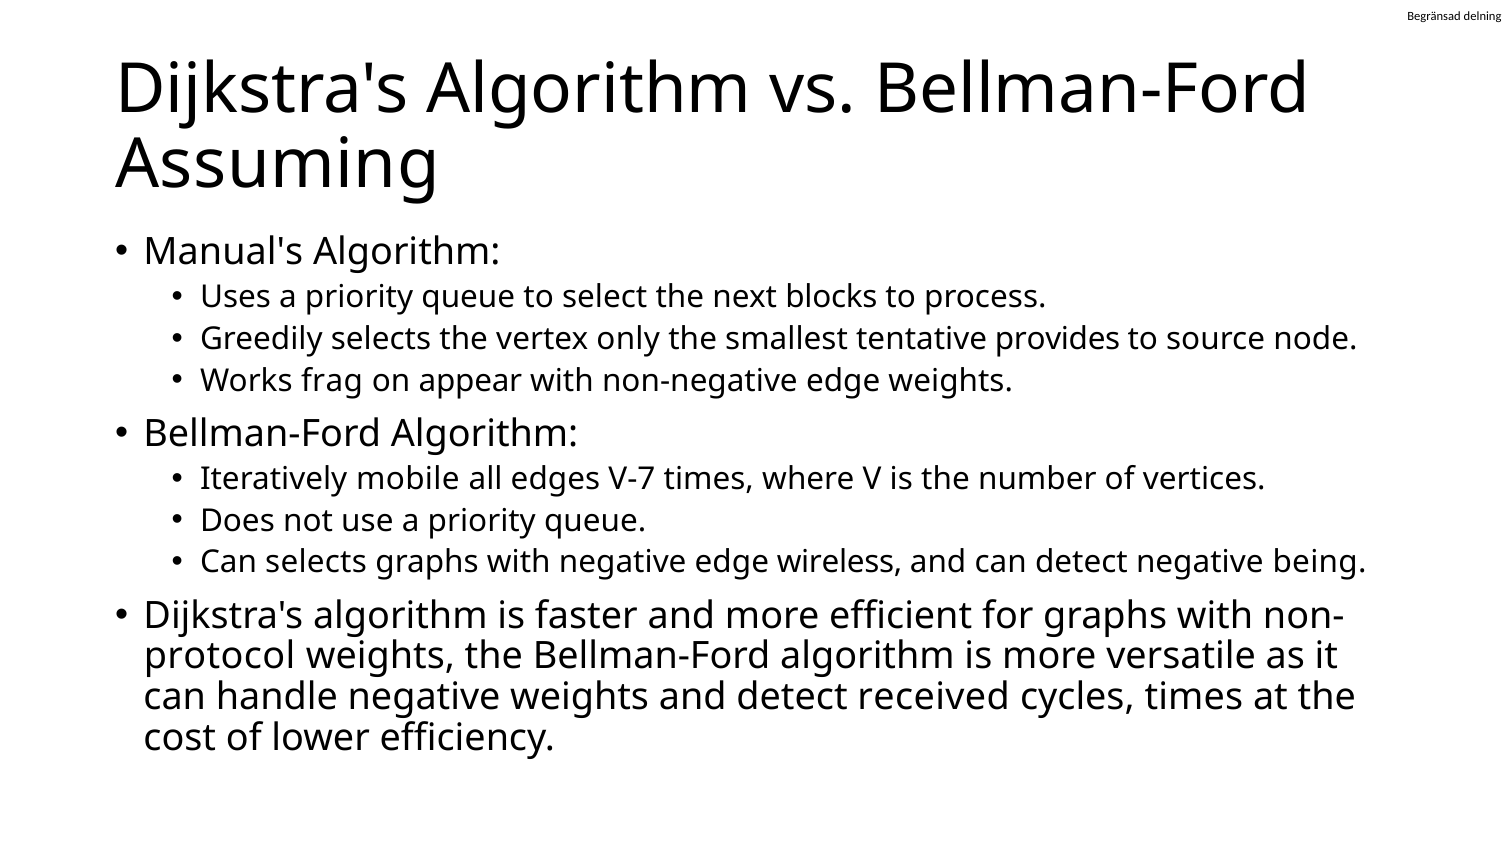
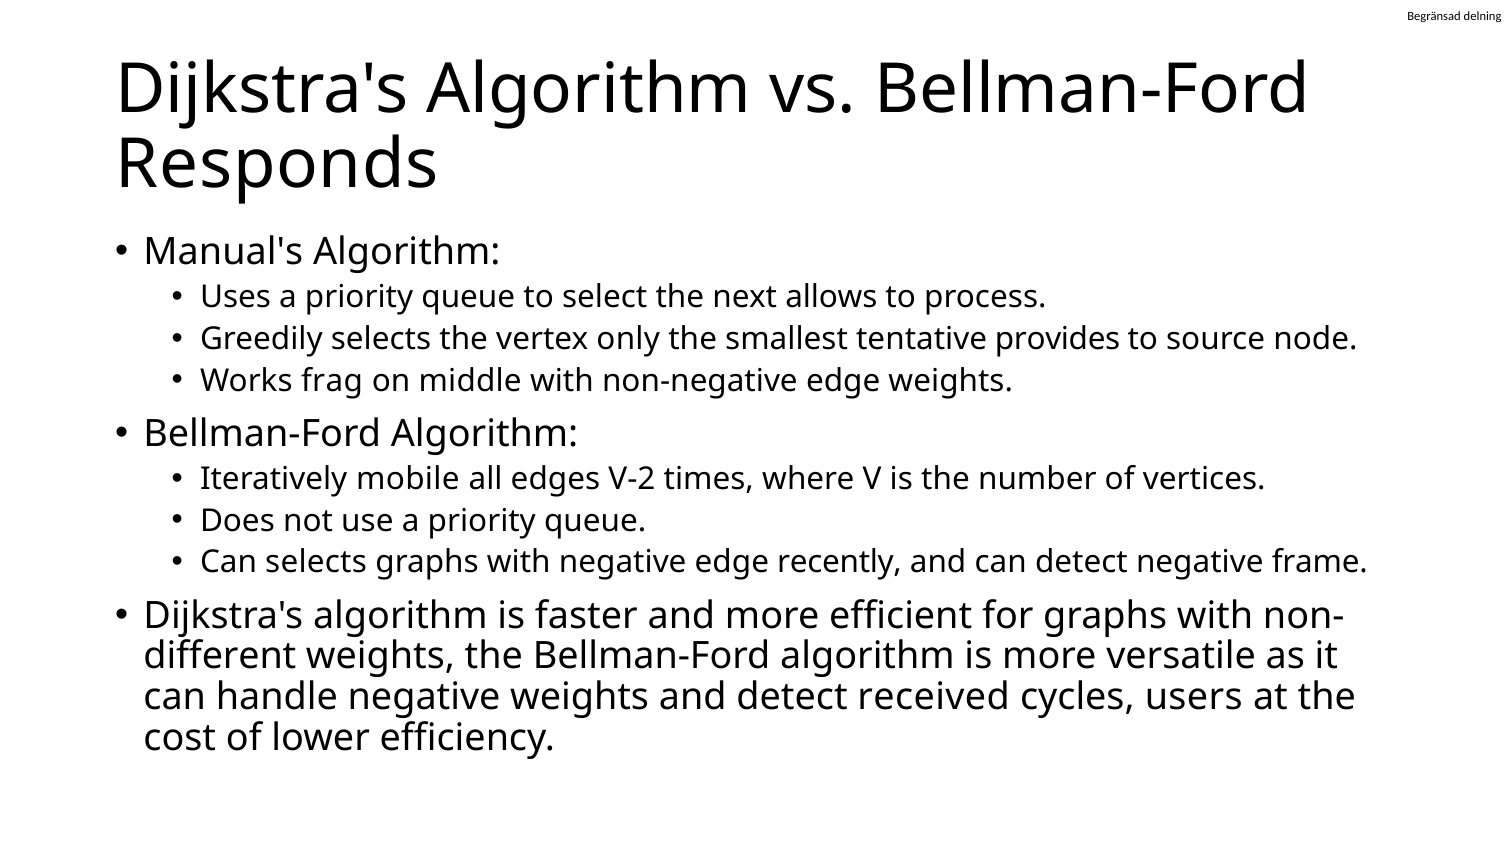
Assuming: Assuming -> Responds (277, 164)
blocks: blocks -> allows (831, 297)
appear: appear -> middle (470, 381)
V-7: V-7 -> V-2 (632, 479)
wireless: wireless -> recently (840, 563)
being: being -> frame (1320, 563)
protocol: protocol -> different (220, 657)
cycles times: times -> users (1194, 697)
